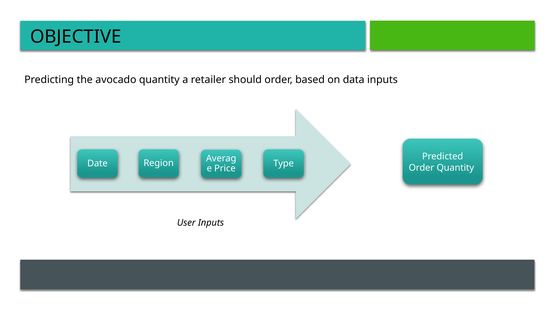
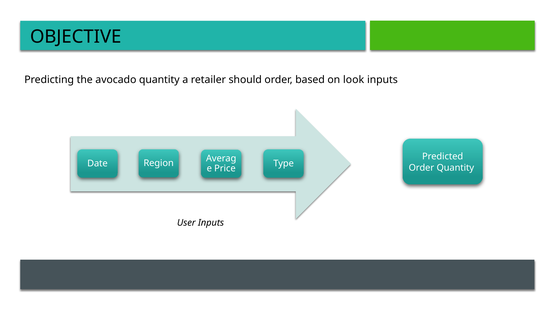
data: data -> look (354, 80)
